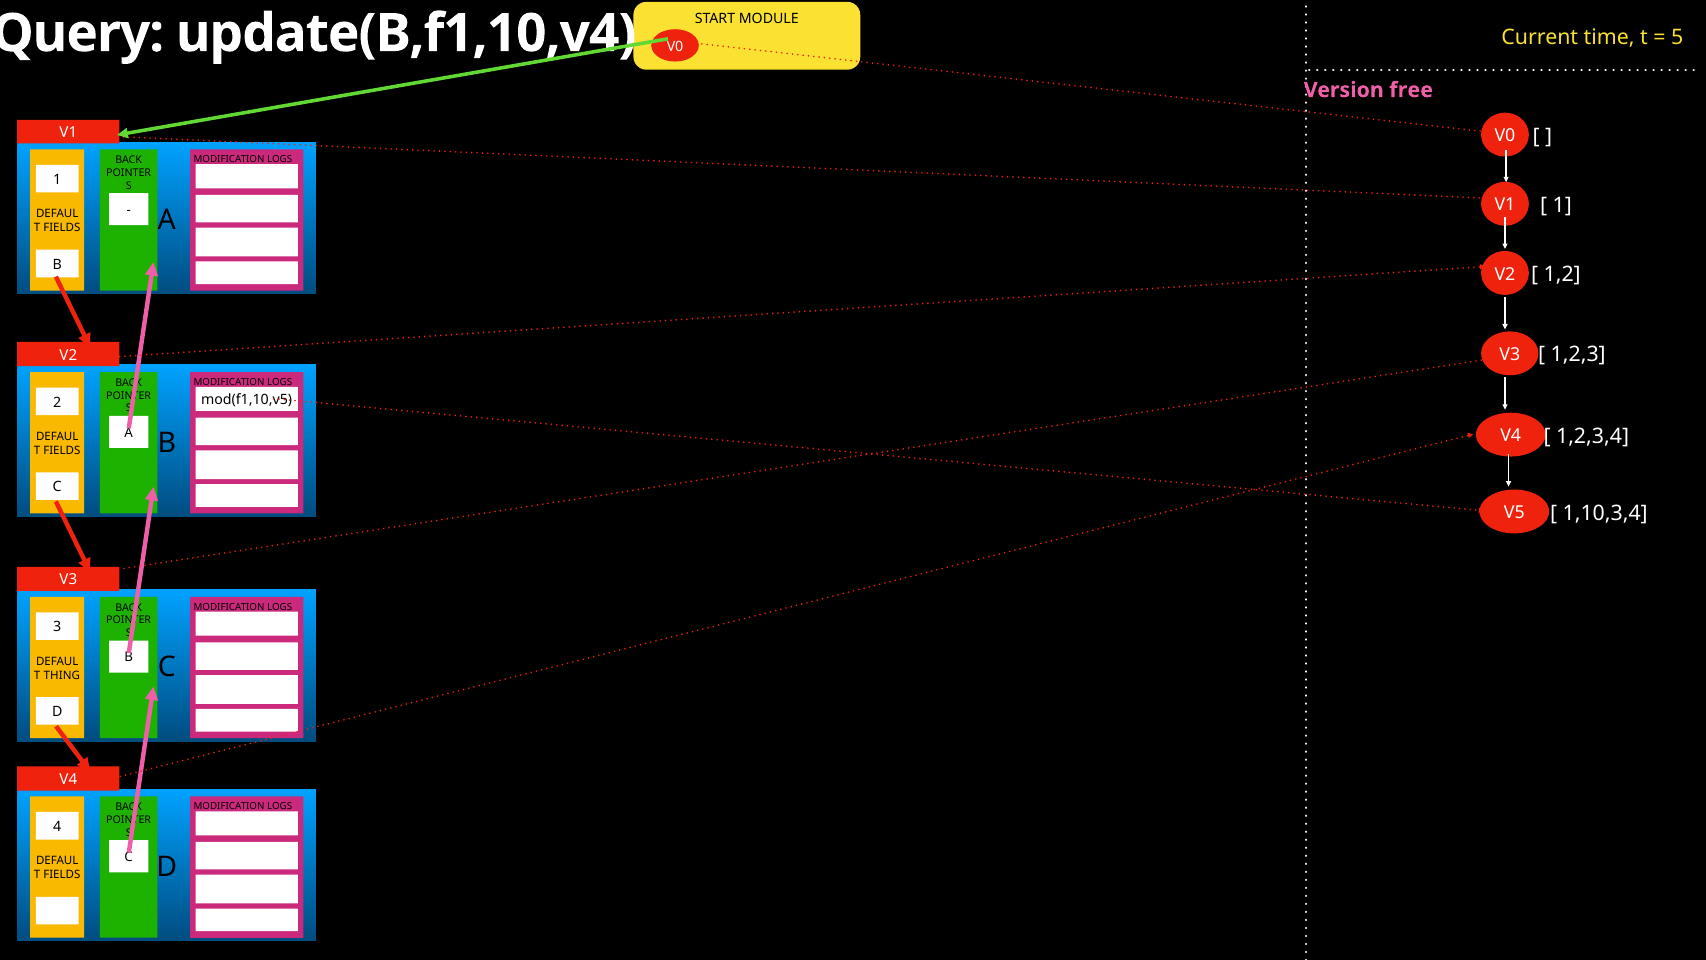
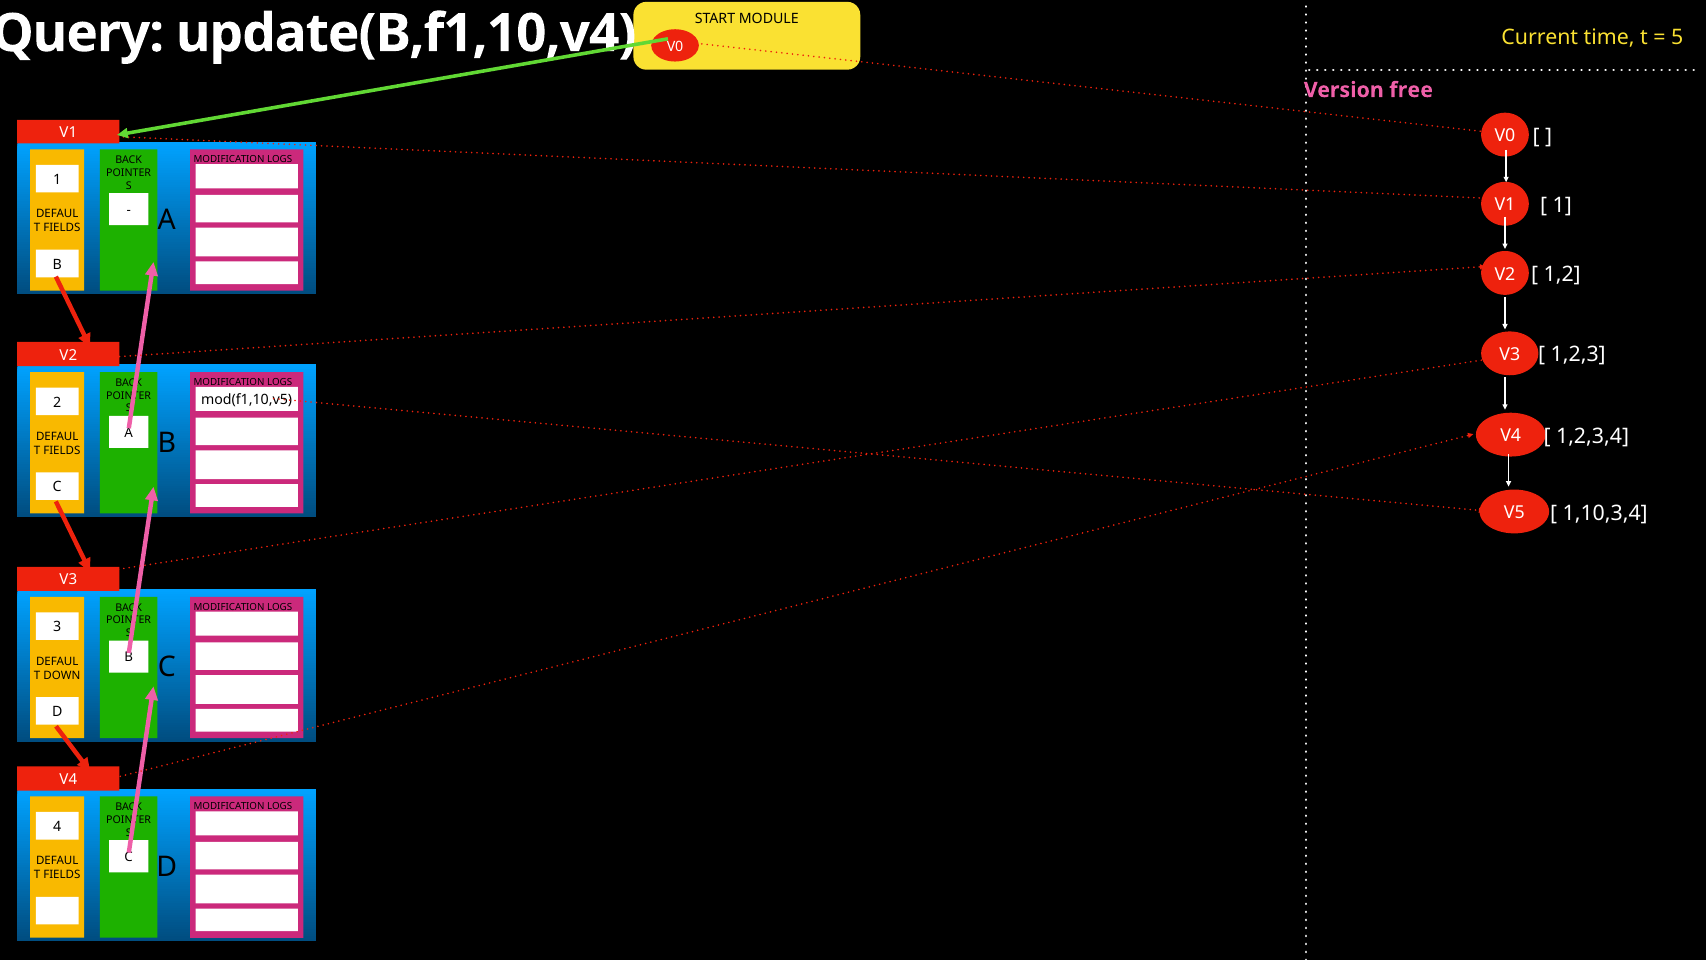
THING: THING -> DOWN (62, 675)
